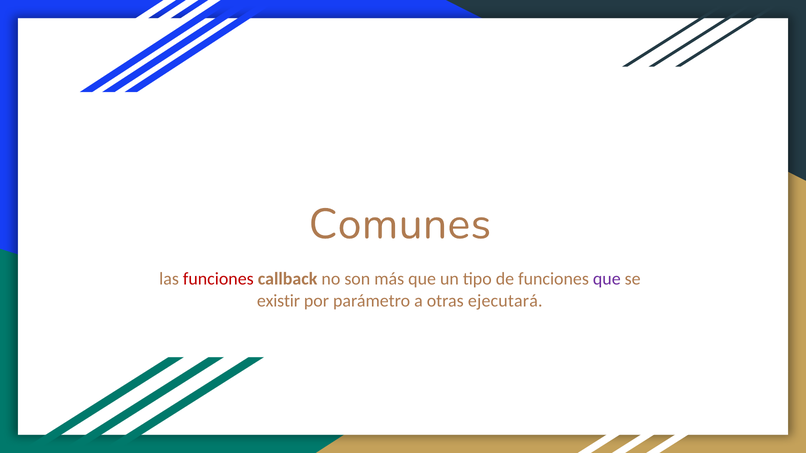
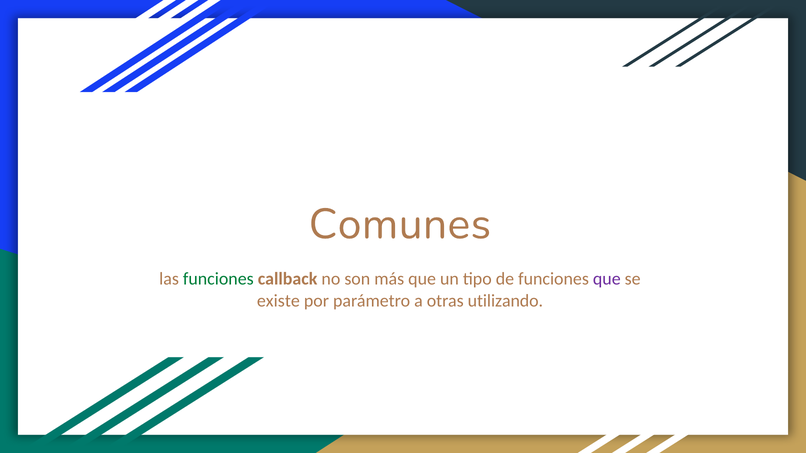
funciones colour: red -> green (218, 279)
existir: existir -> existe (278, 301)
ejecutará: ejecutará -> utilizando (505, 301)
